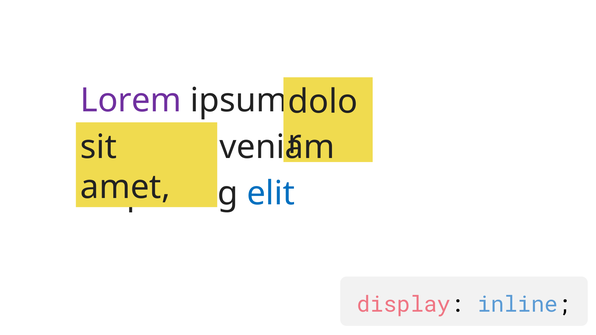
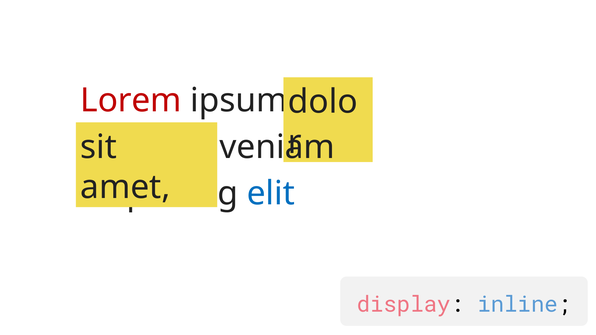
Lorem colour: purple -> red (131, 101)
